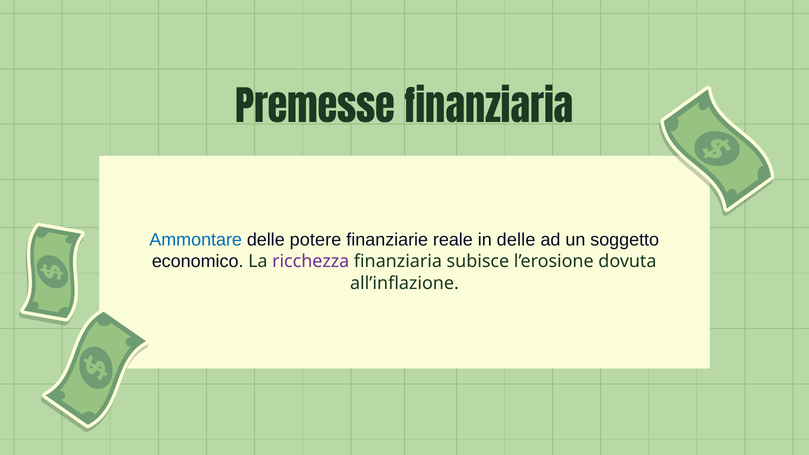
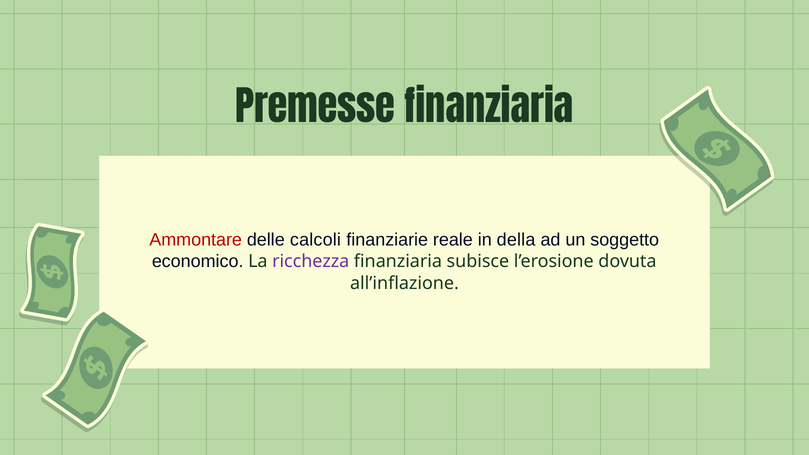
Ammontare colour: blue -> red (196, 240)
potere: potere -> calcoli (315, 240)
in delle: delle -> della (516, 240)
